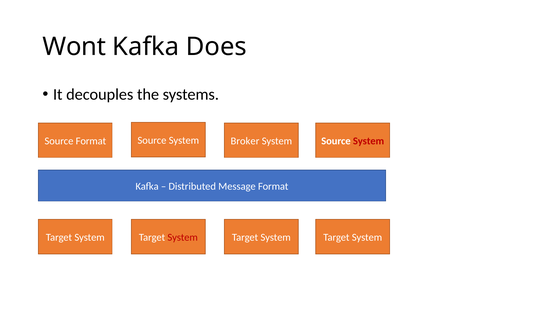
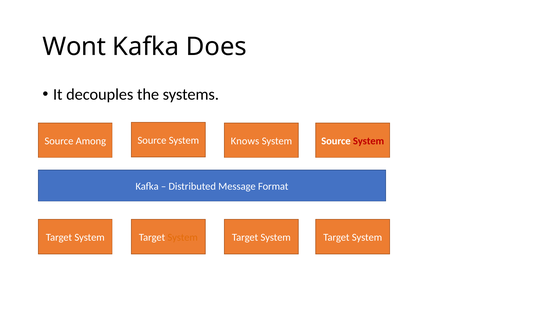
Source Format: Format -> Among (91, 141)
Broker: Broker -> Knows (245, 141)
System colour: red -> orange (183, 237)
